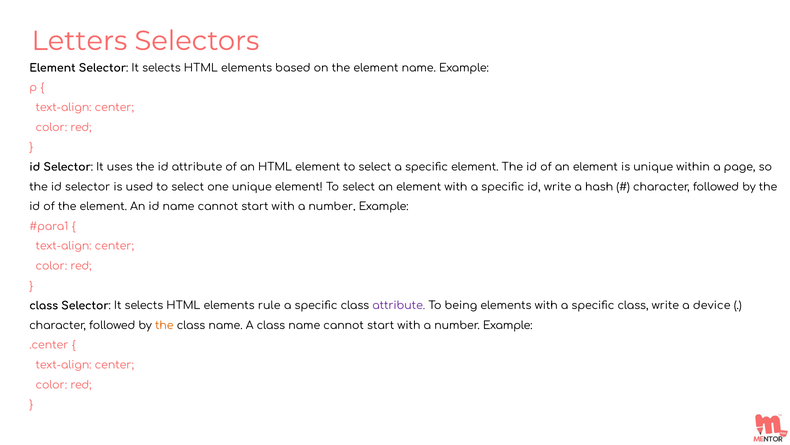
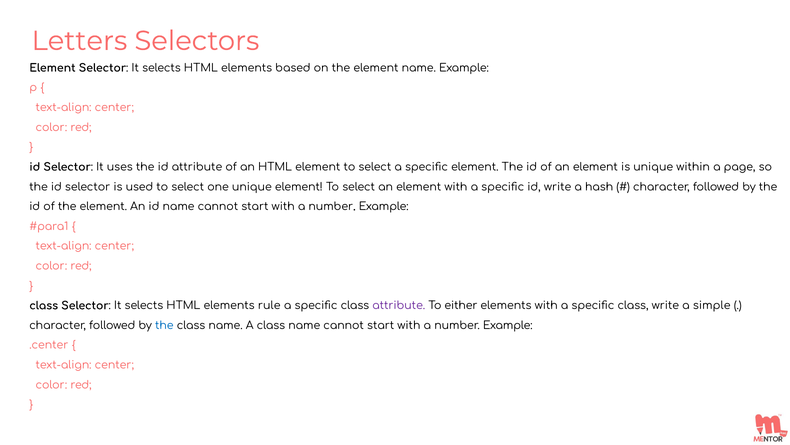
being: being -> either (461, 305)
device: device -> simple (712, 305)
the colour: orange -> blue (164, 325)
